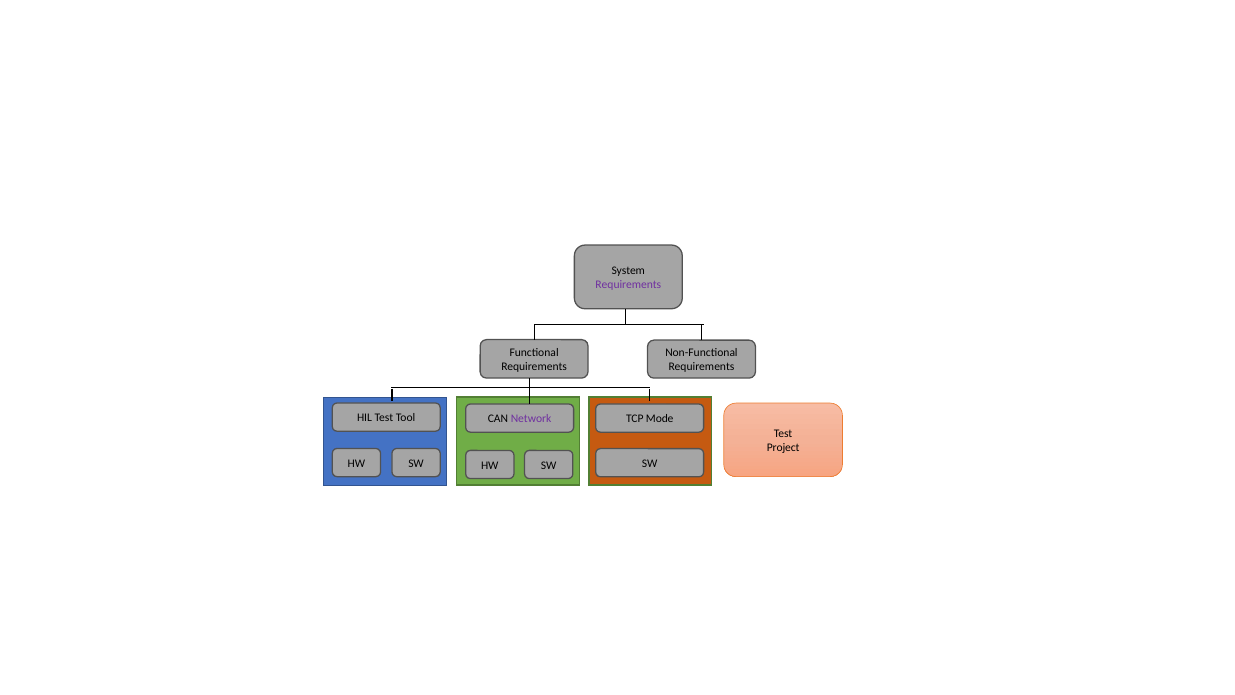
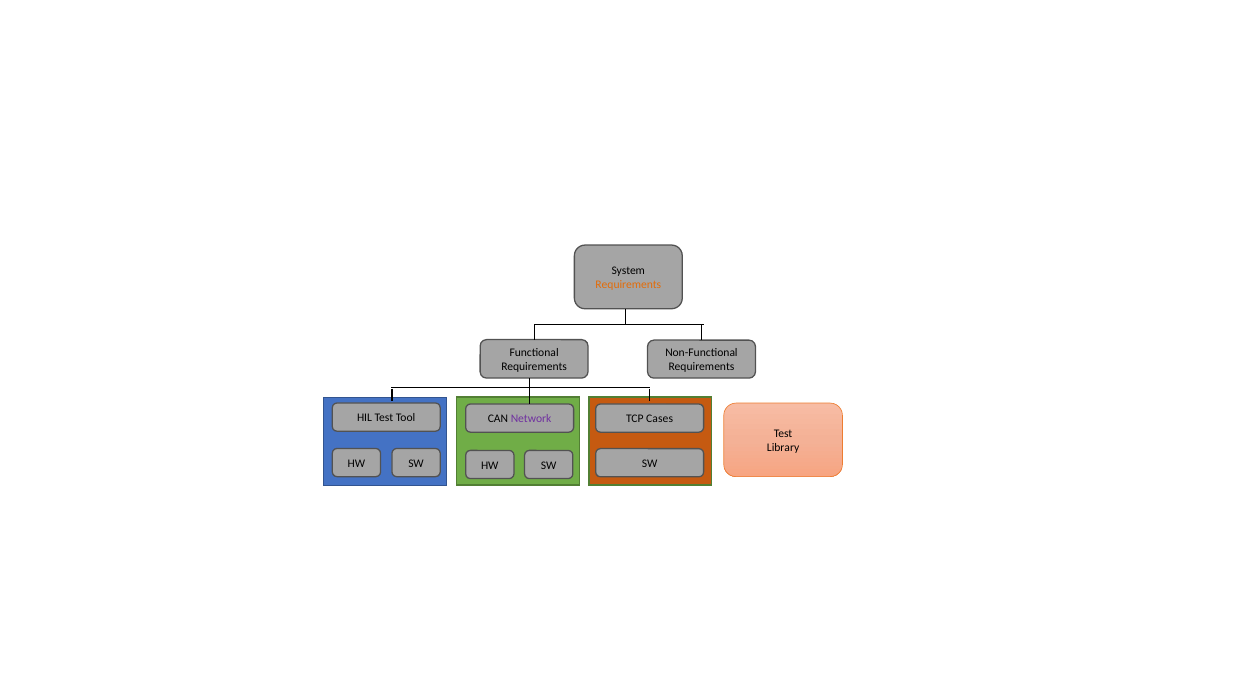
Requirements colour: purple -> orange (628, 285)
Mode: Mode -> Cases (660, 419)
Project: Project -> Library (783, 447)
